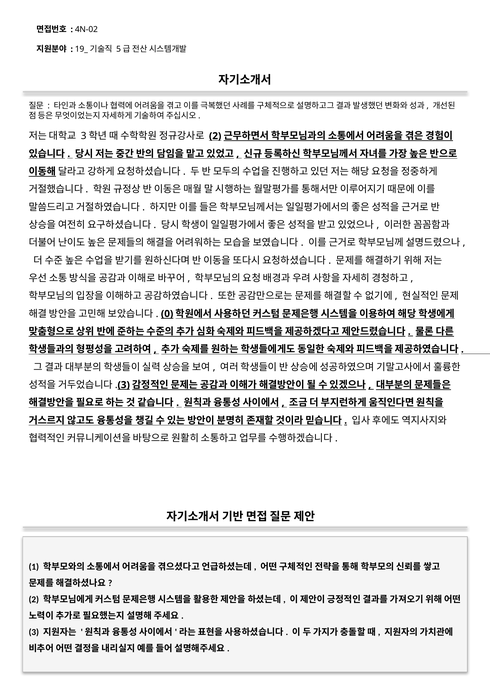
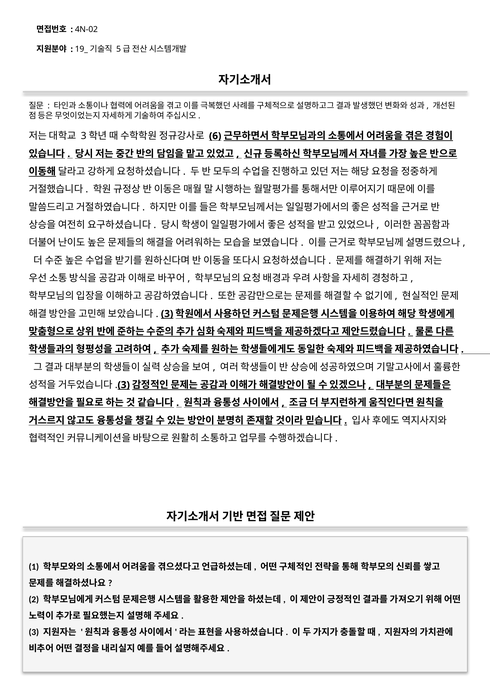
2: 2 -> 6 (215, 136)
0: 0 -> 3 (167, 314)
